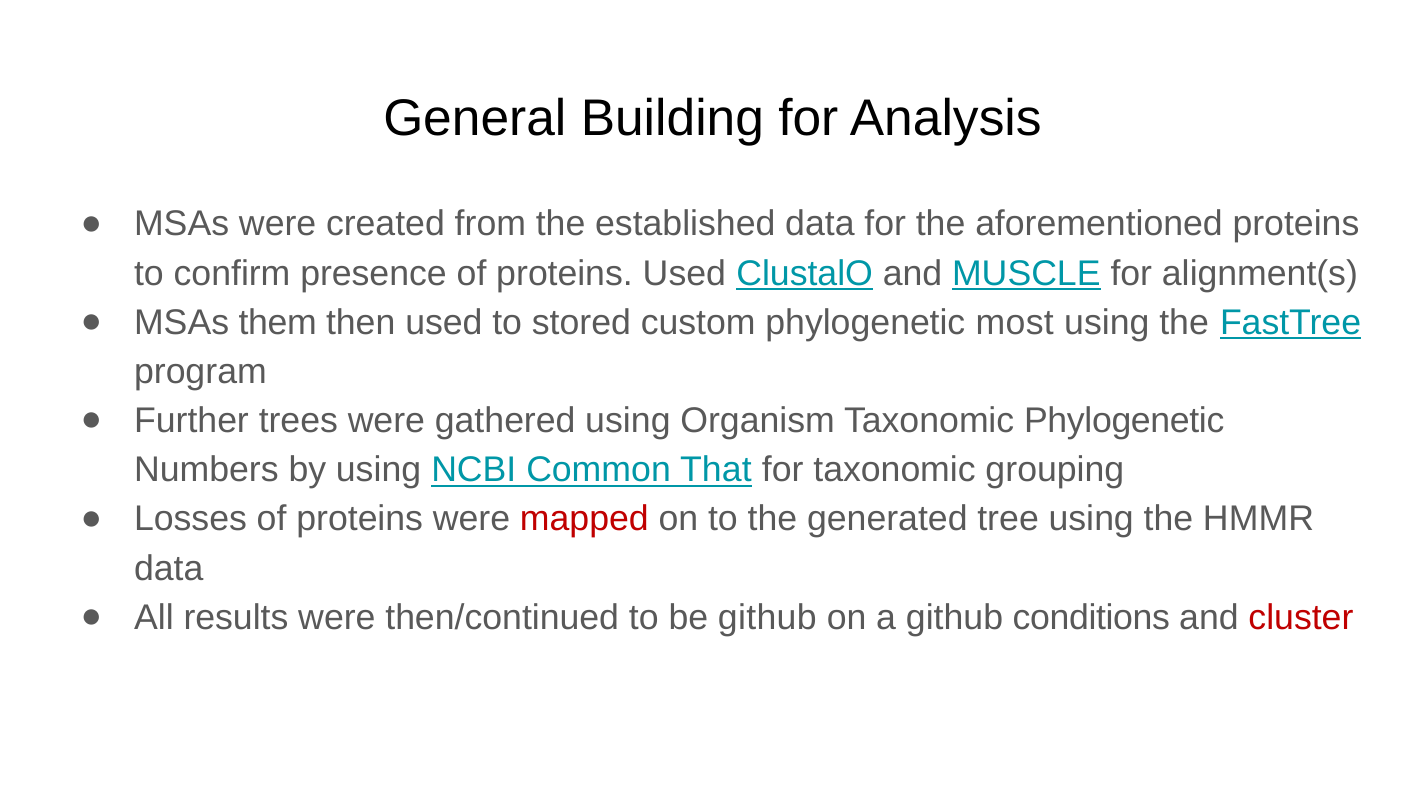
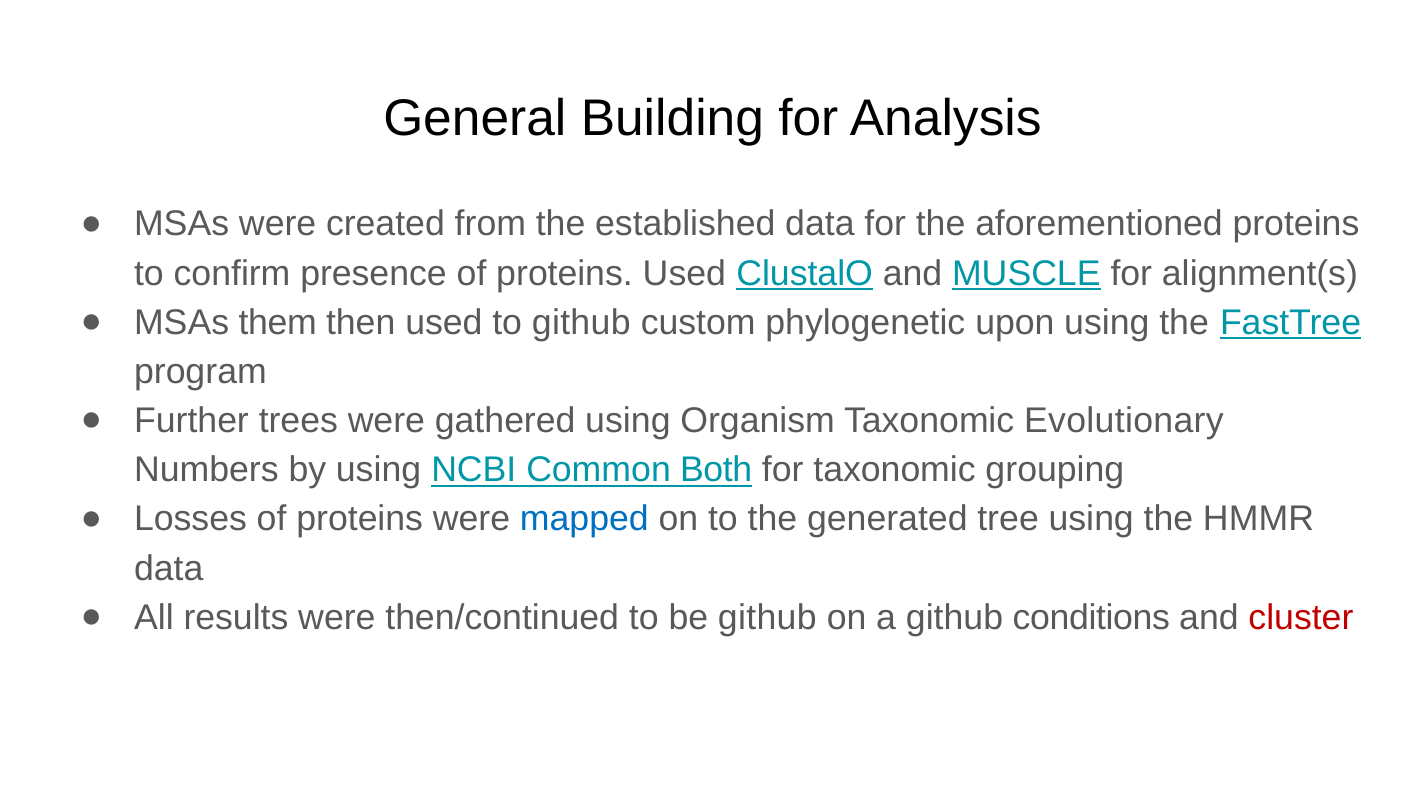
to stored: stored -> github (581, 323)
most: most -> upon (1015, 323)
Taxonomic Phylogenetic: Phylogenetic -> Evolutionary (1124, 421)
That: That -> Both (716, 470)
mapped colour: red -> blue (584, 519)
